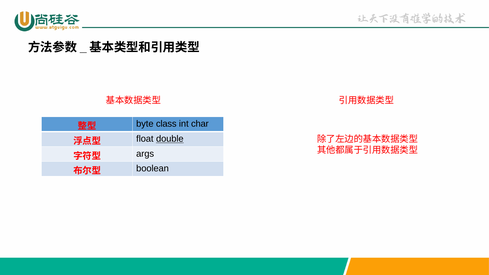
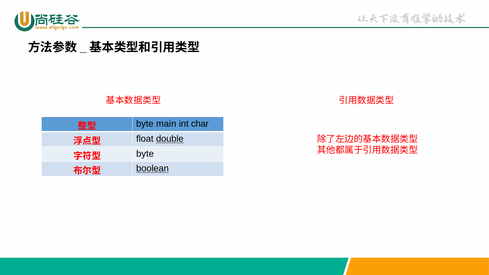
class: class -> main (166, 124)
args: args -> byte (145, 154)
boolean underline: none -> present (153, 169)
